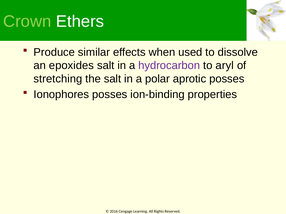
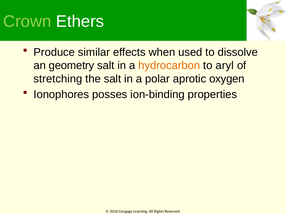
epoxides: epoxides -> geometry (72, 66)
hydrocarbon colour: purple -> orange (169, 66)
aprotic posses: posses -> oxygen (227, 79)
